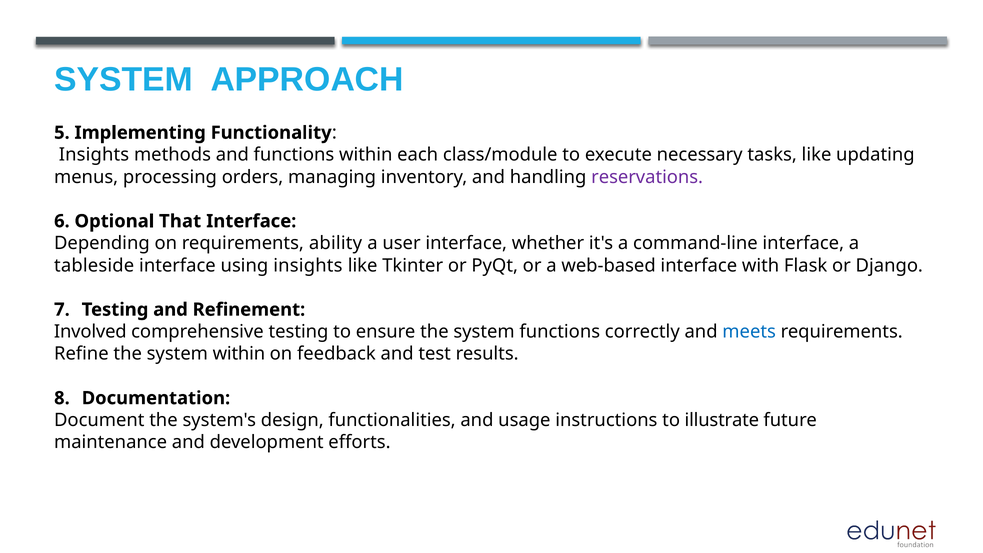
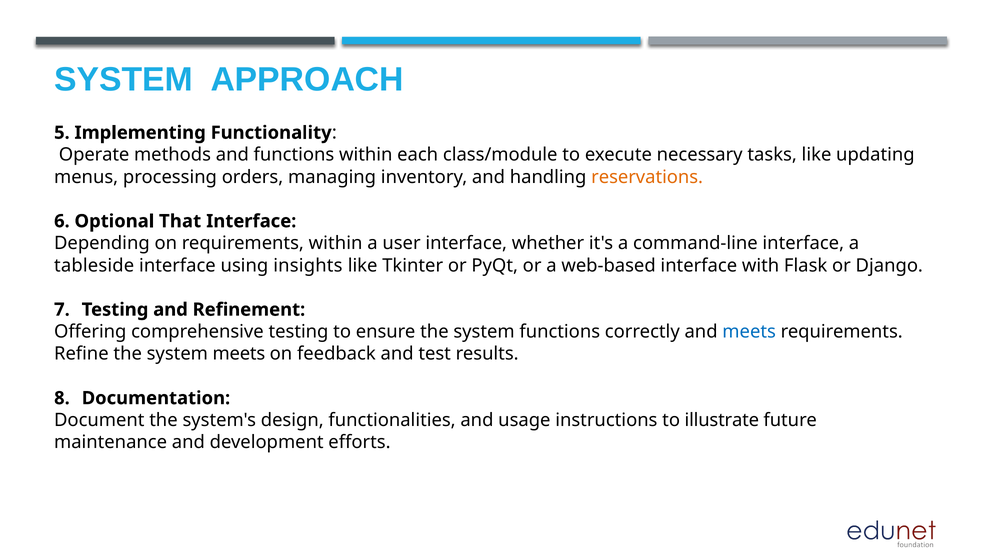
Insights: Insights -> Operate (94, 155)
reservations colour: purple -> orange (647, 177)
requirements ability: ability -> within (336, 243)
Involved: Involved -> Offering (90, 332)
system within: within -> meets (239, 354)
